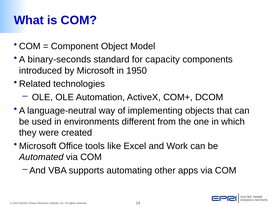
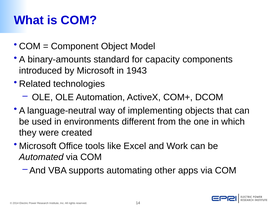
binary-seconds: binary-seconds -> binary-amounts (59, 60)
1950: 1950 -> 1943 (137, 71)
